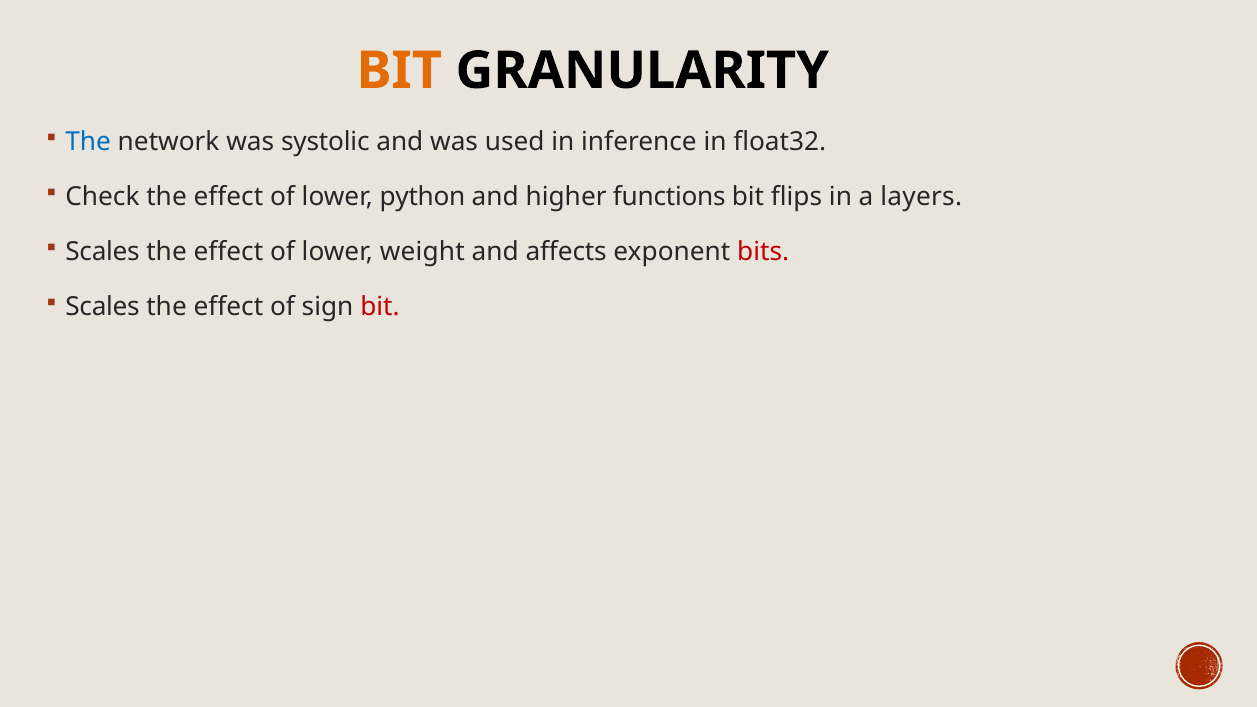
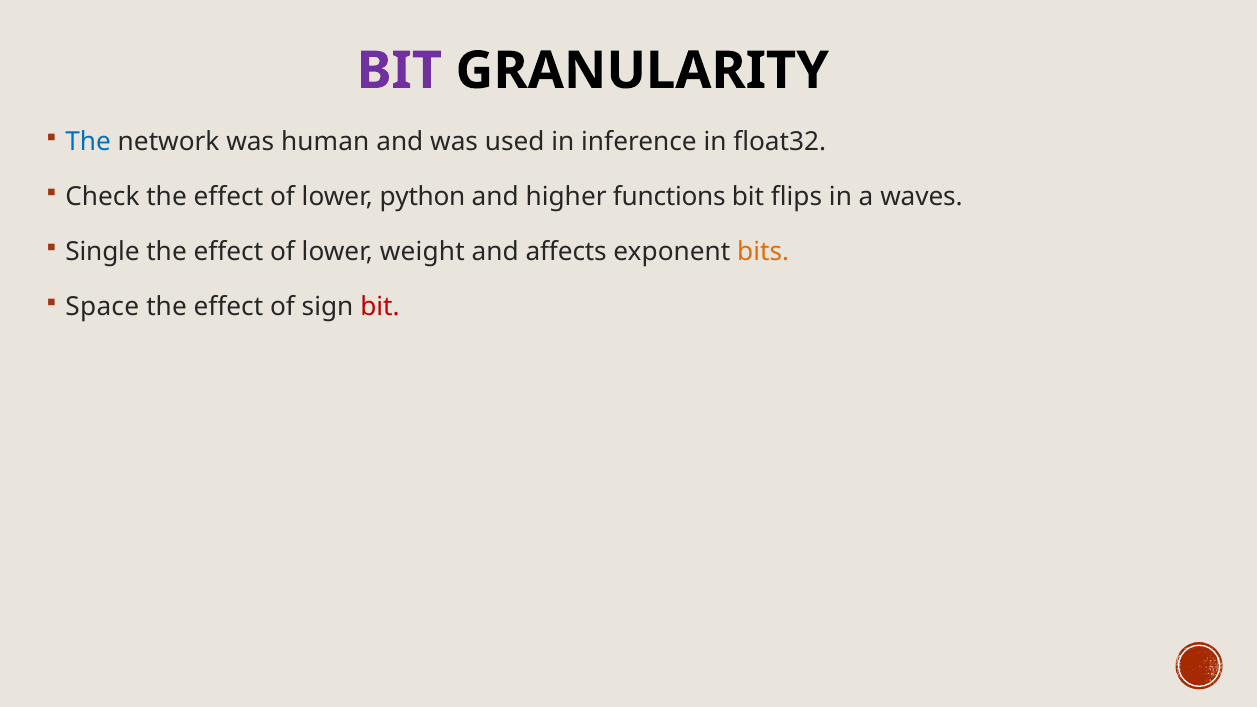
BIT colour: orange -> purple (399, 71)
systolic: systolic -> human (325, 142)
layers: layers -> waves (921, 197)
Scales: Scales -> Single (102, 252)
bits colour: red -> orange (763, 252)
Scales: Scales -> Space (102, 307)
